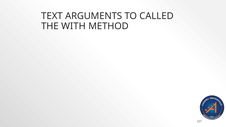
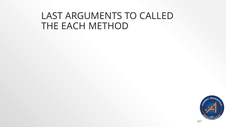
TEXT: TEXT -> LAST (52, 16)
WITH: WITH -> EACH (73, 26)
